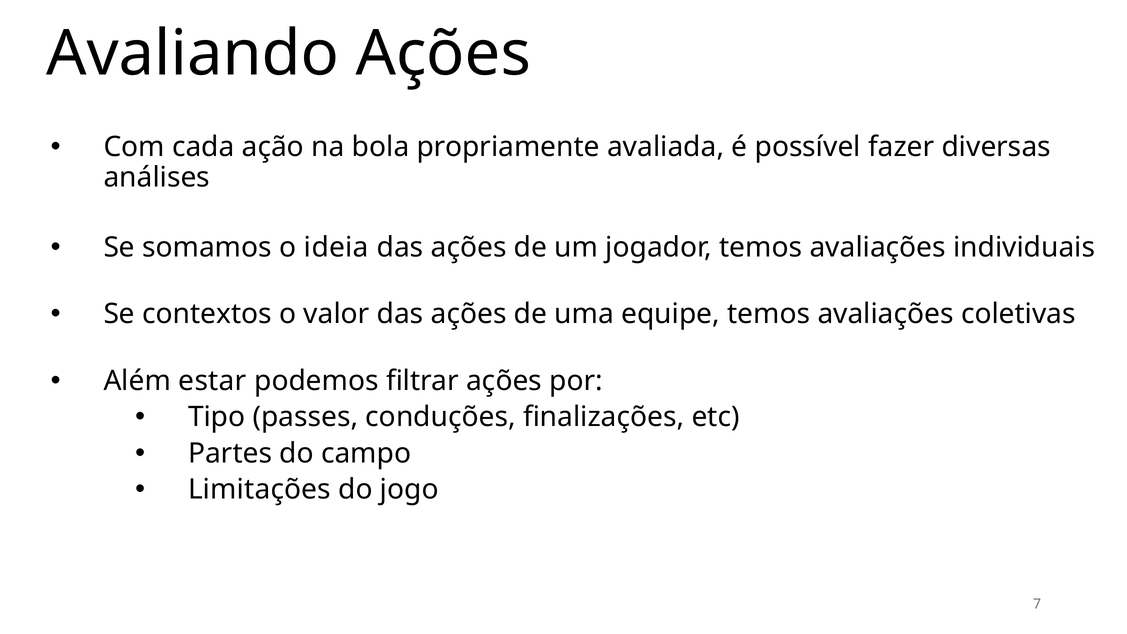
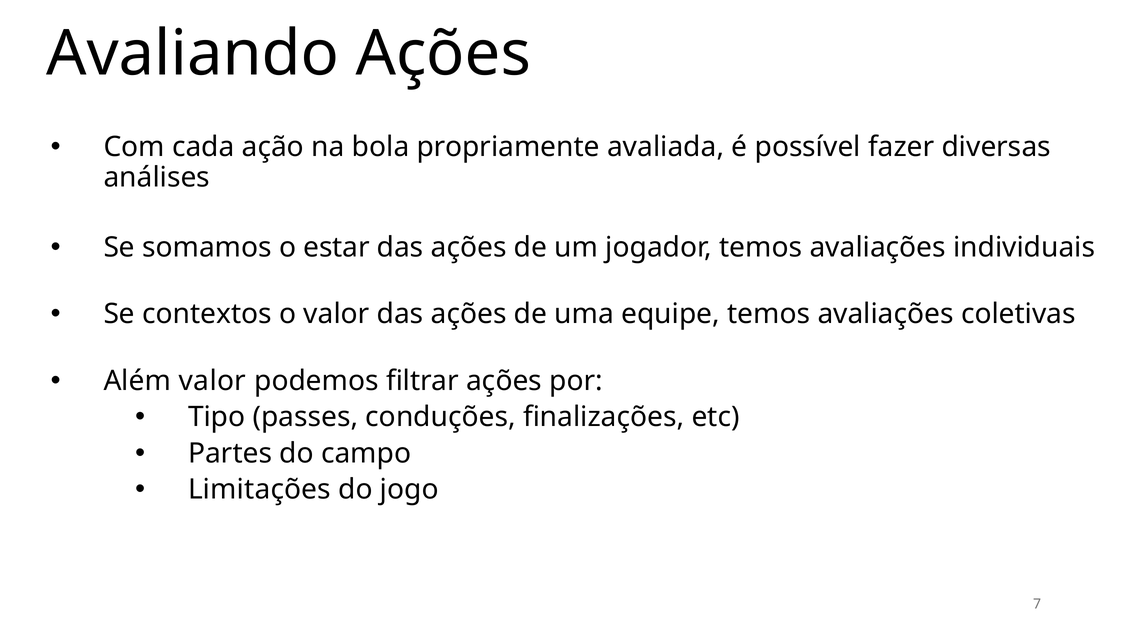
ideia: ideia -> estar (337, 247)
Além estar: estar -> valor (212, 381)
